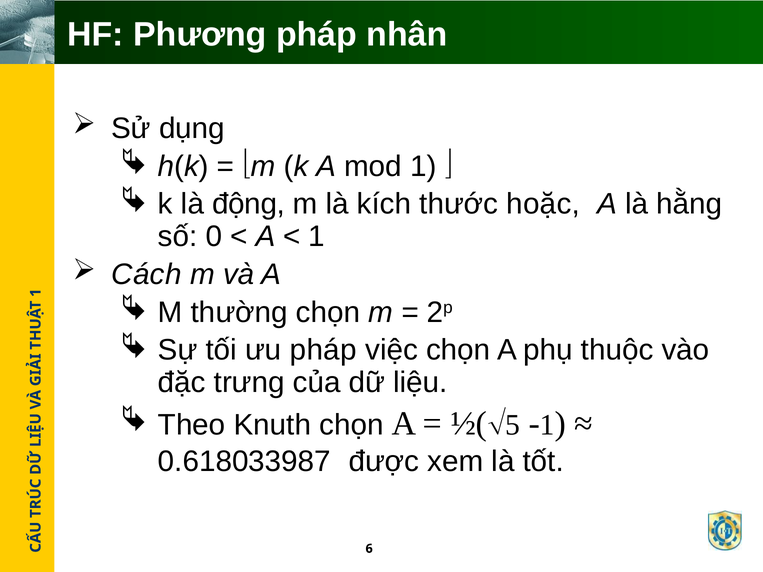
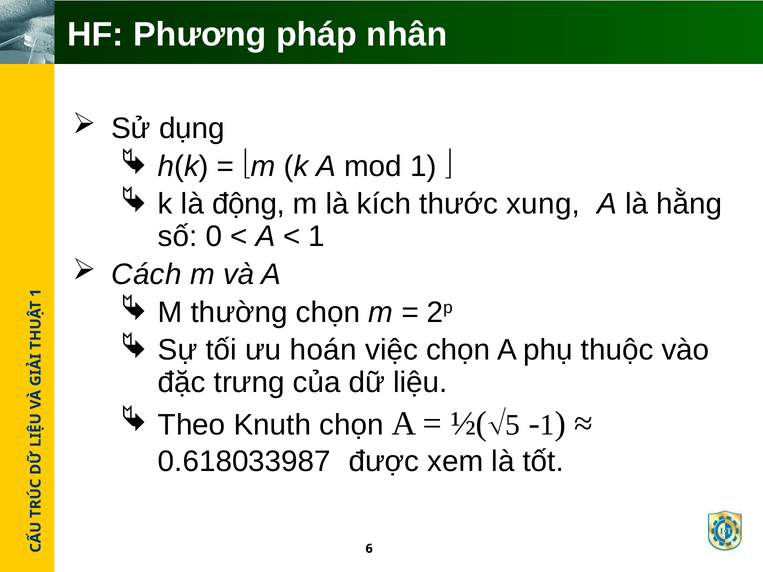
hoặc: hoặc -> xung (543, 204)
ưu pháp: pháp -> hoán (323, 350)
